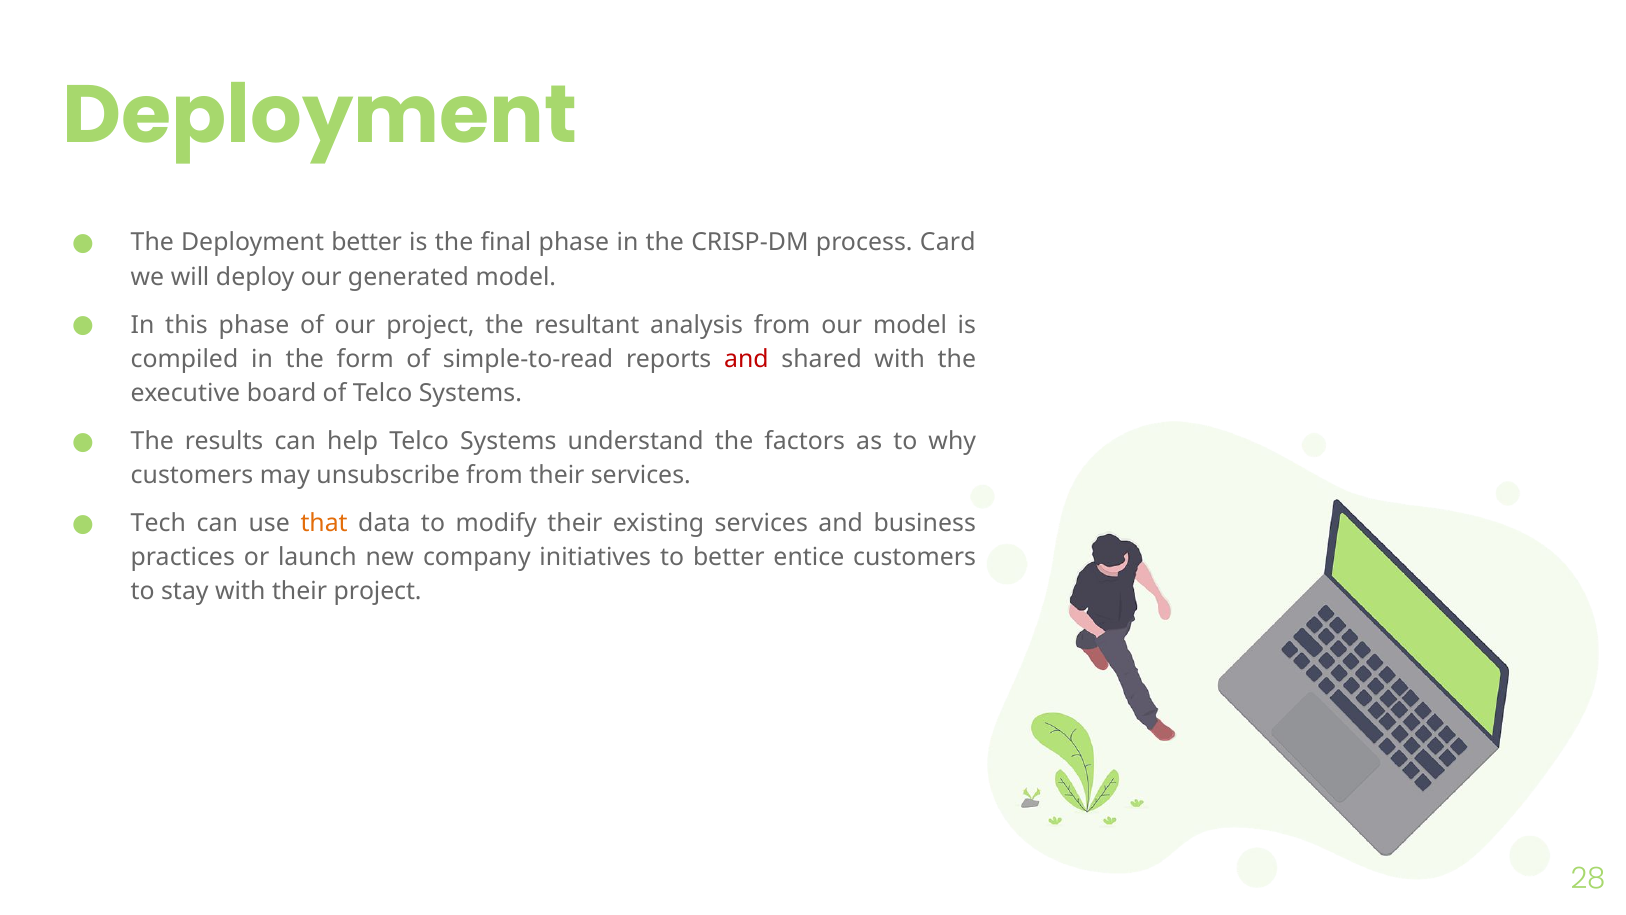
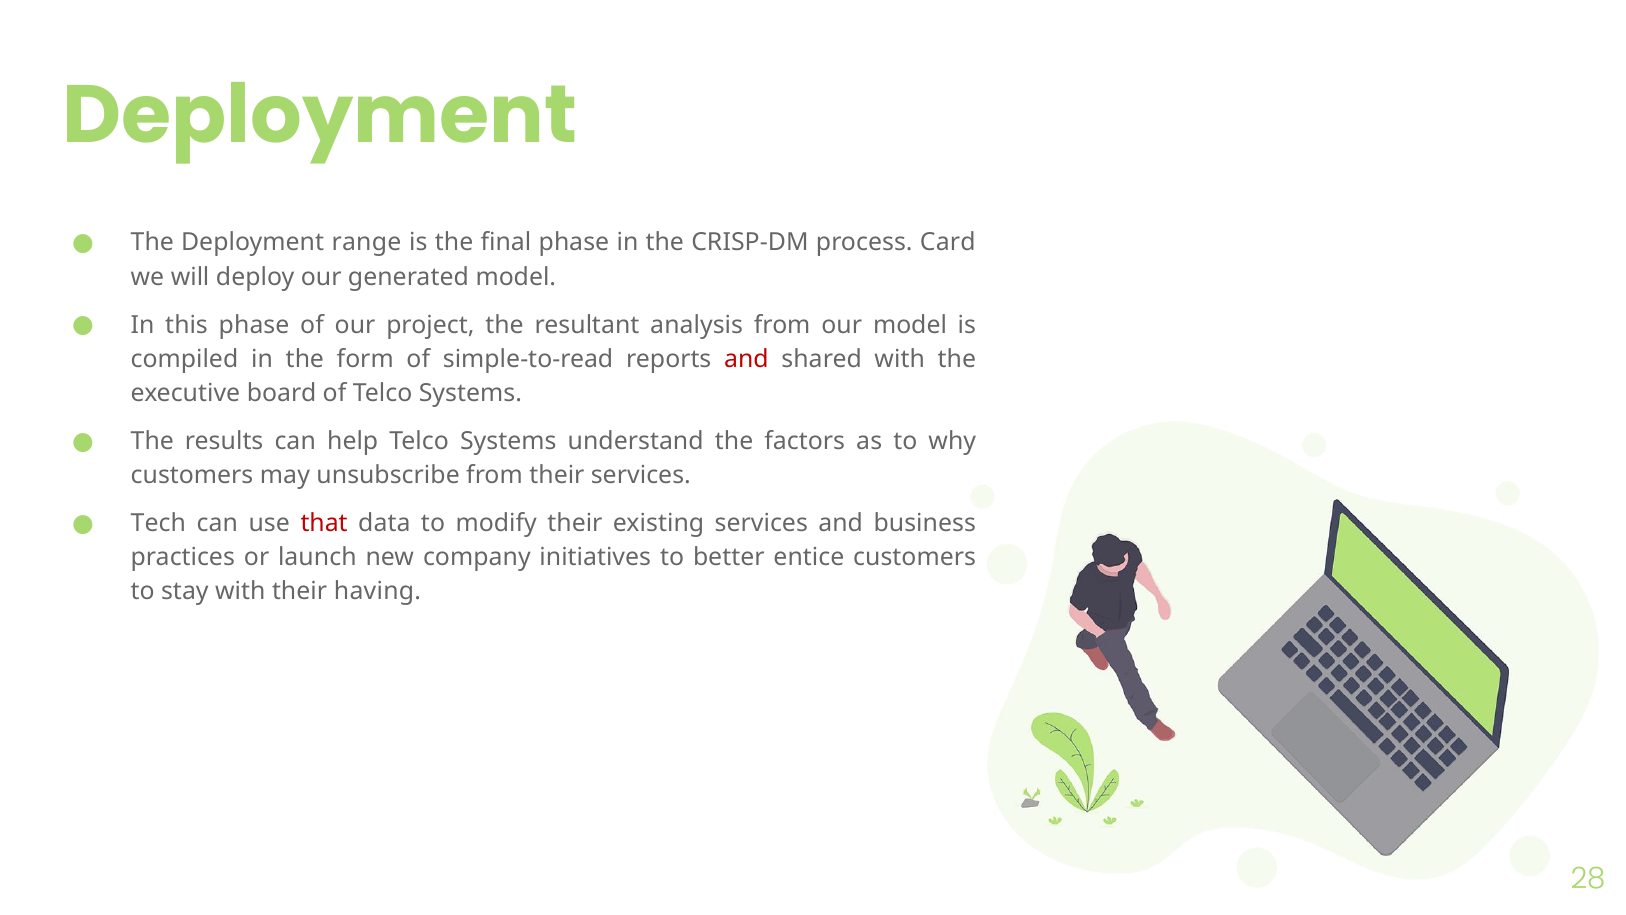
Deployment better: better -> range (366, 243)
that colour: orange -> red (324, 523)
their project: project -> having (377, 592)
